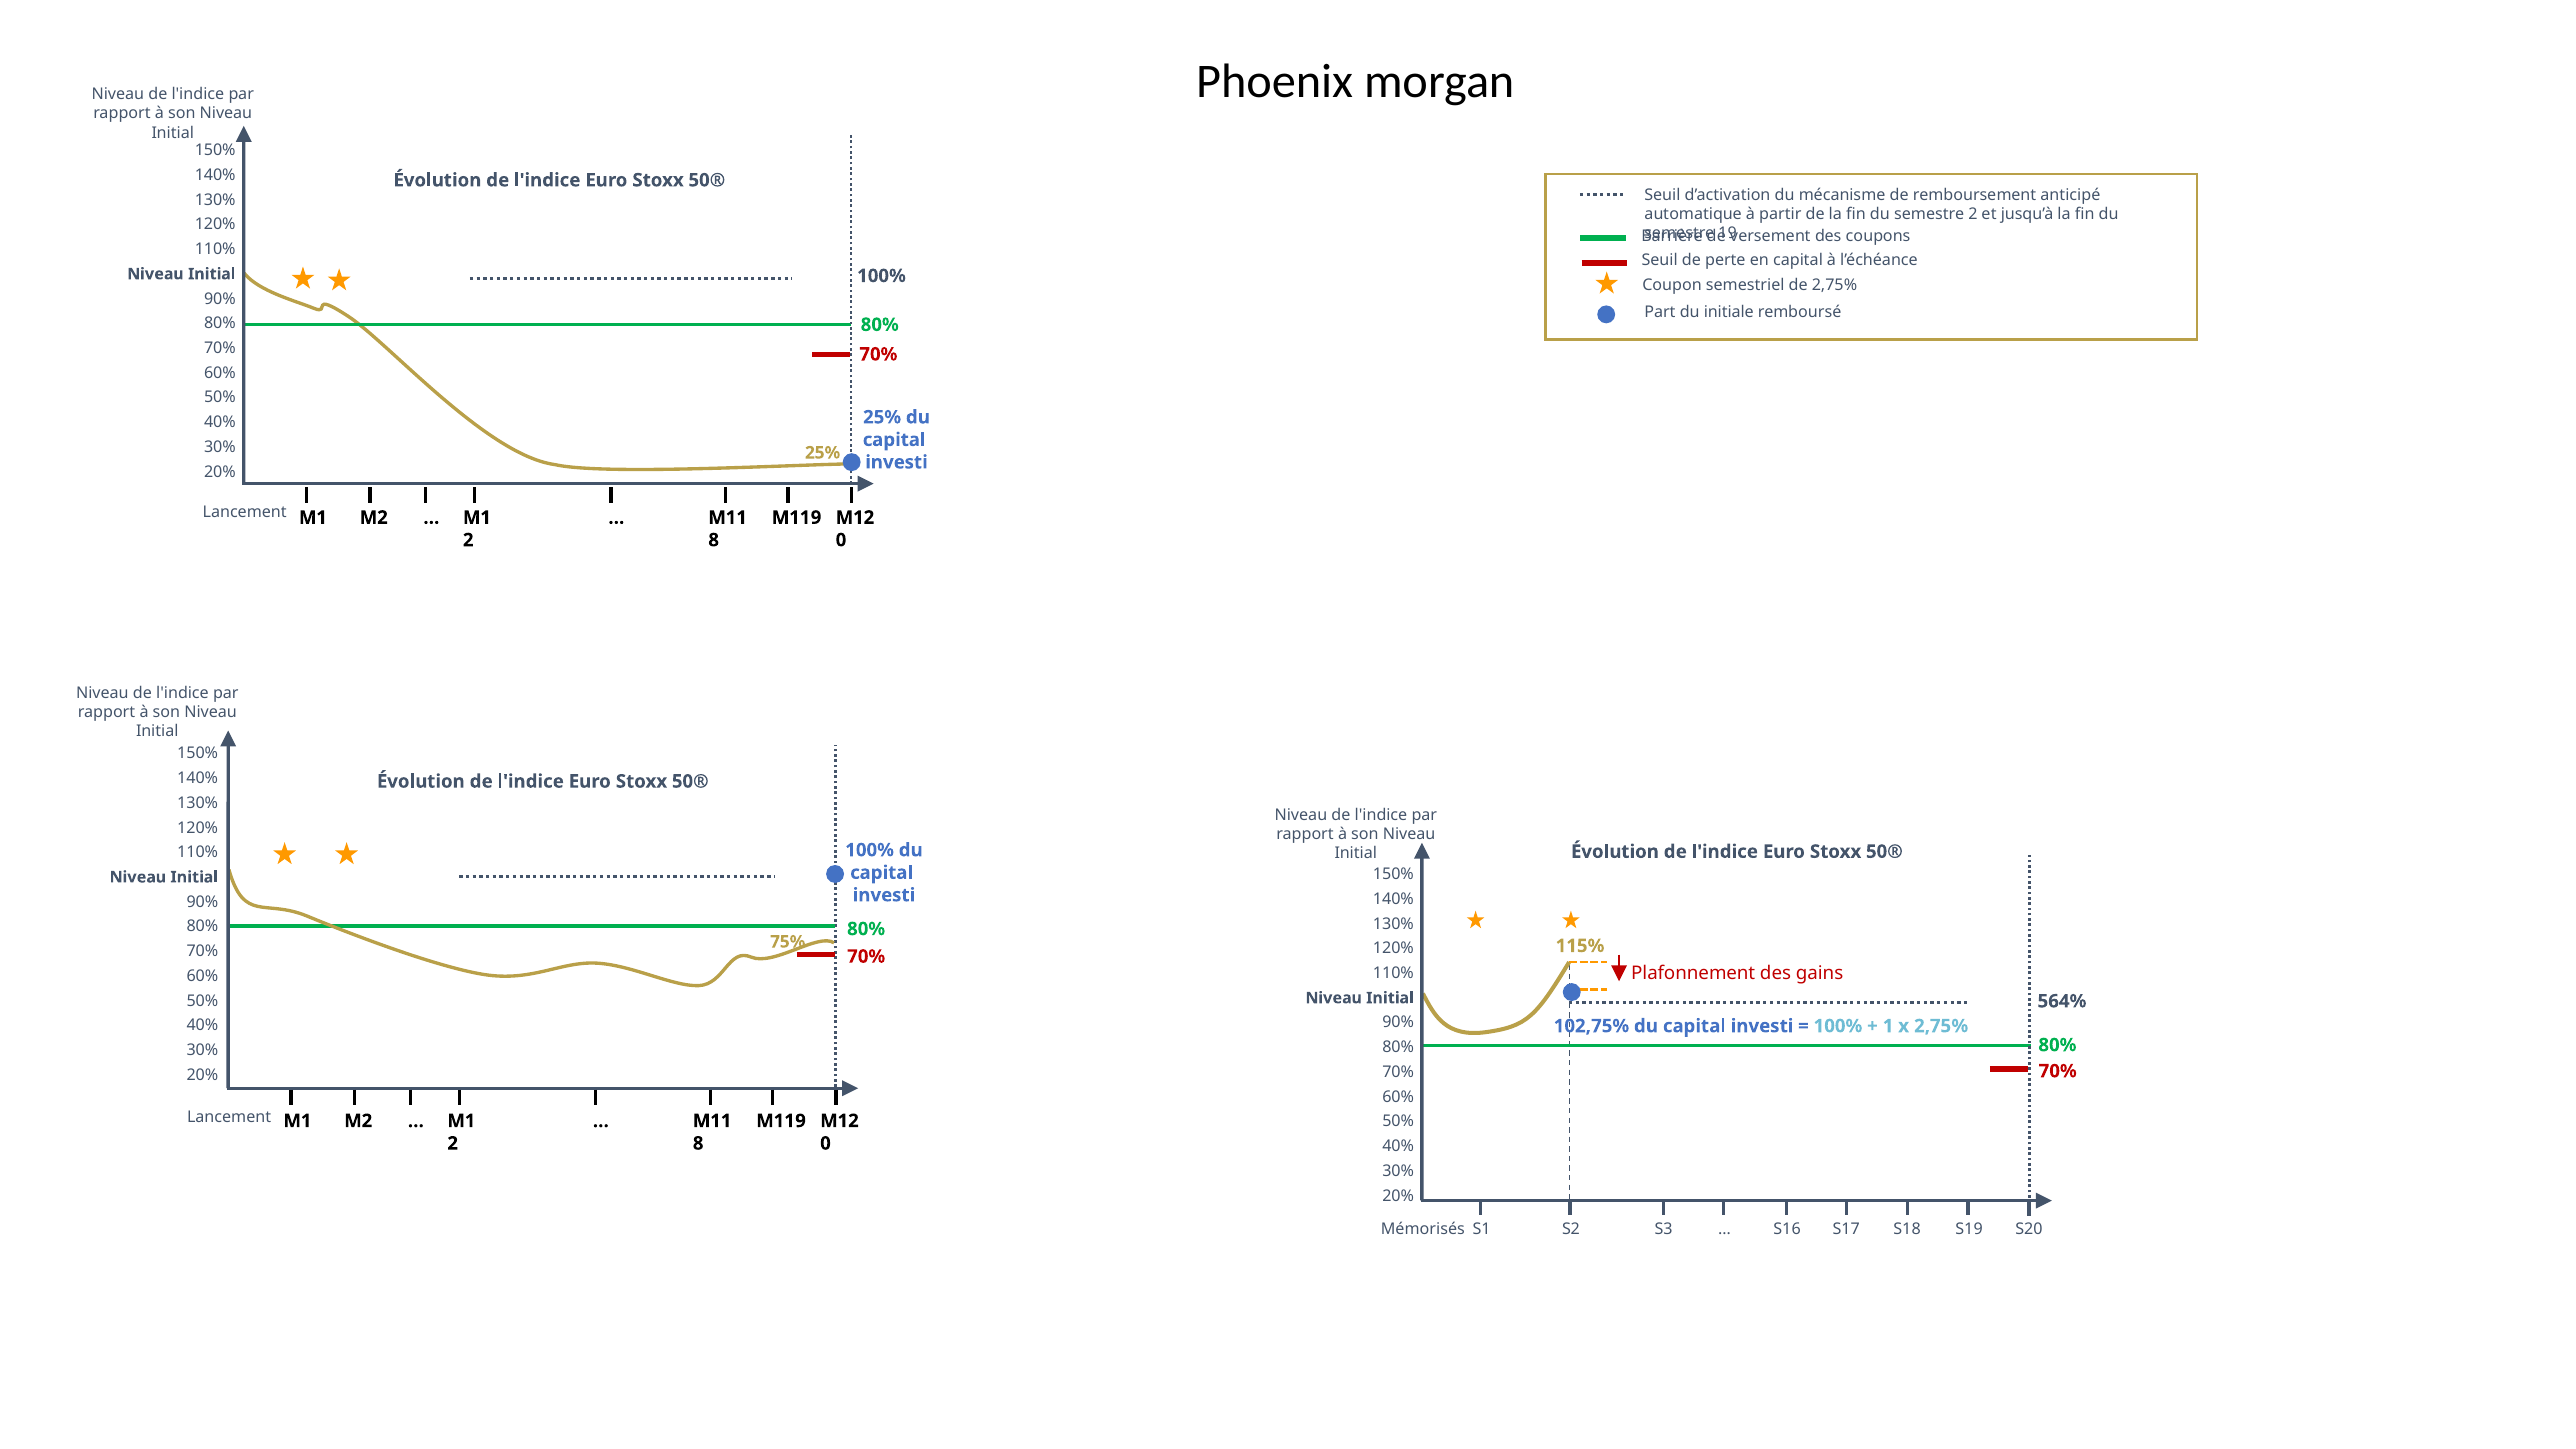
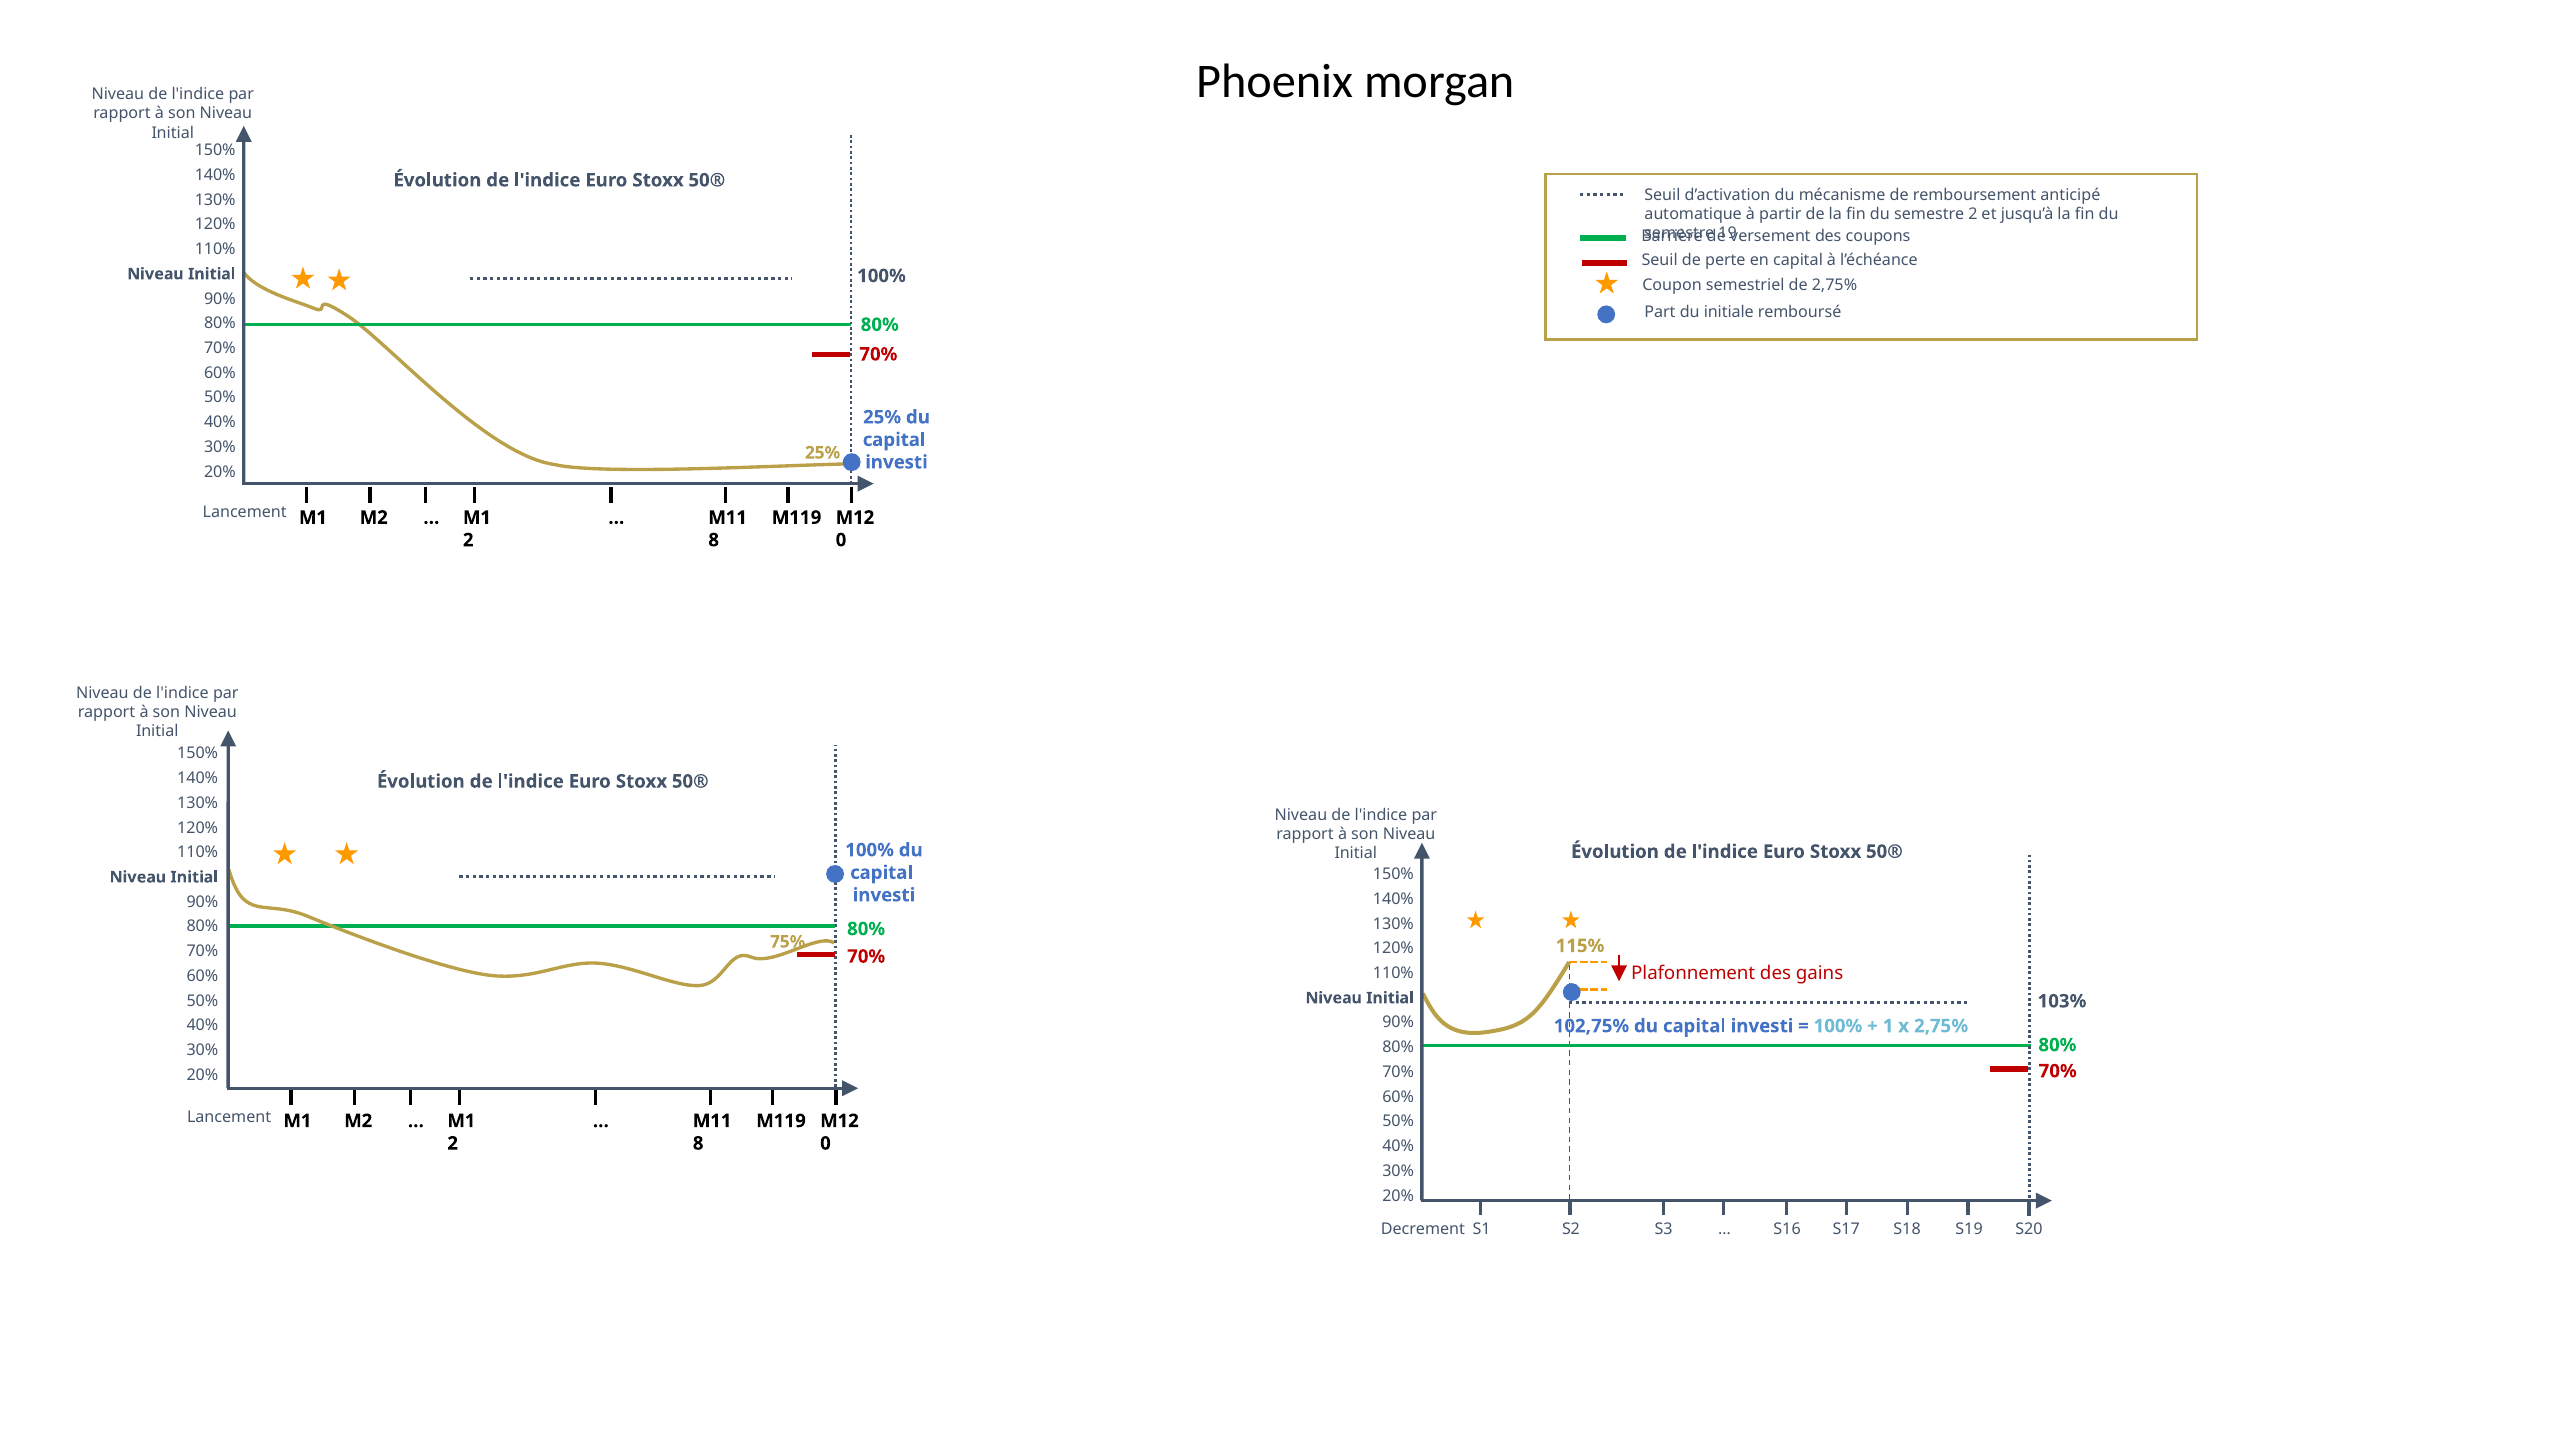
564%: 564% -> 103% (2062, 1001)
Mémorisés: Mémorisés -> Decrement (1423, 1229)
